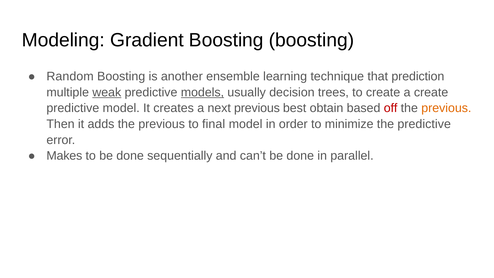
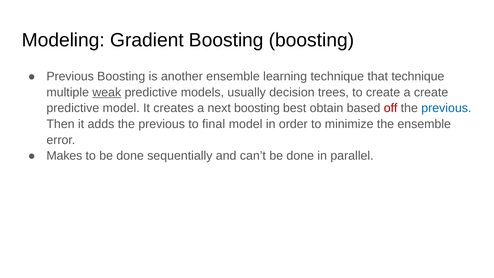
Random: Random -> Previous (70, 76)
that prediction: prediction -> technique (418, 76)
models underline: present -> none (202, 92)
next previous: previous -> boosting (257, 108)
previous colour: orange -> blue (446, 108)
the predictive: predictive -> ensemble (424, 124)
